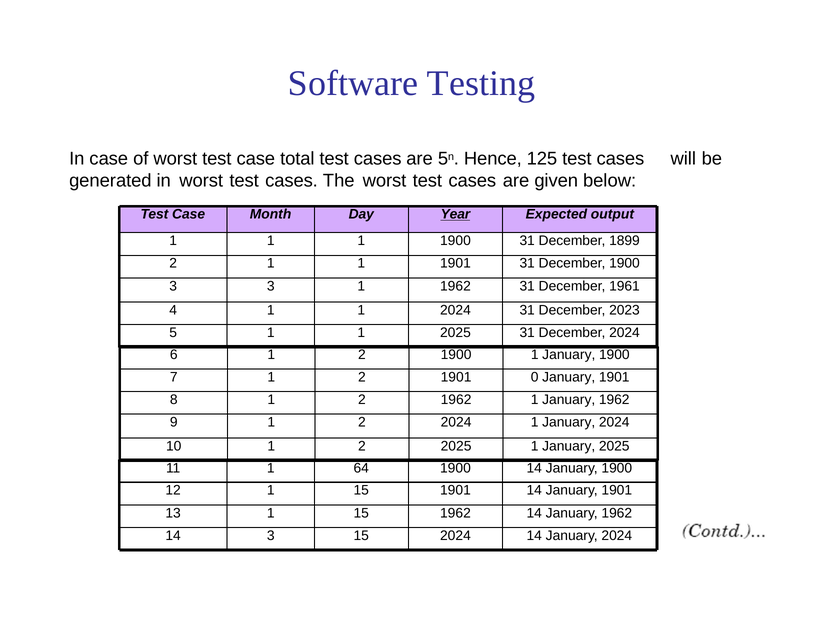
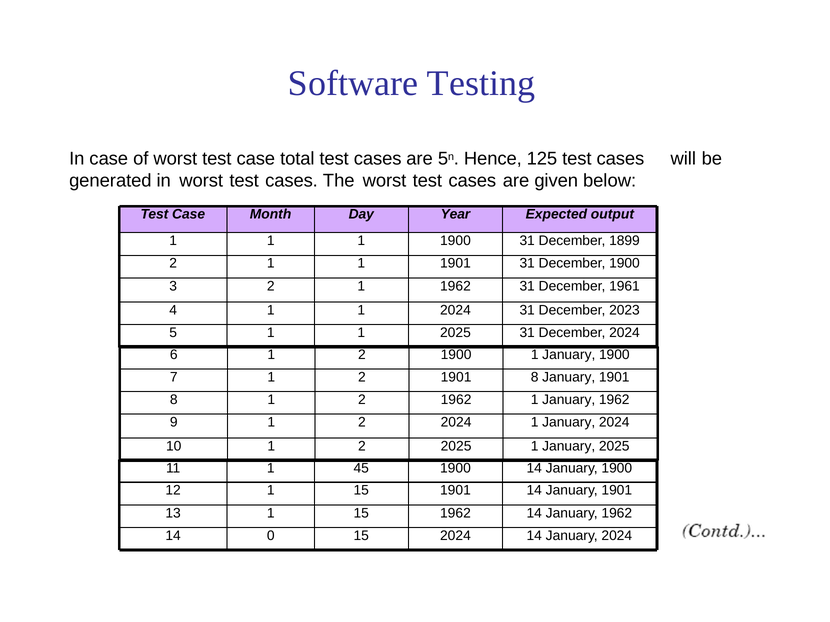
Year underline: present -> none (455, 214)
3 3: 3 -> 2 (271, 286)
2 1901 0: 0 -> 8 (535, 377)
64: 64 -> 45 (361, 469)
14 3: 3 -> 0 (271, 536)
